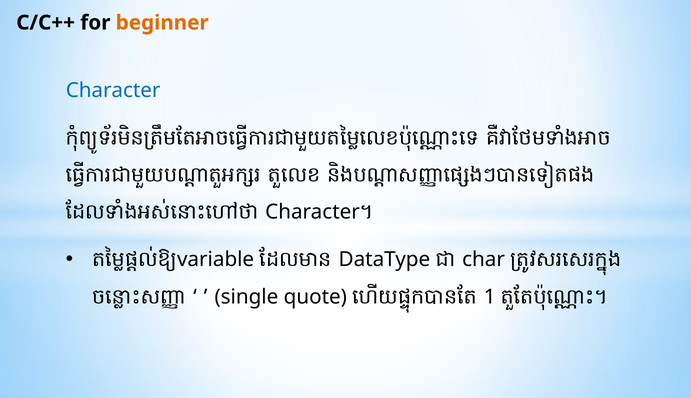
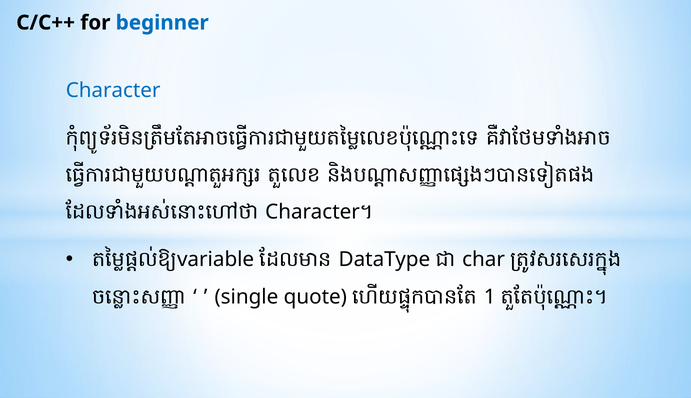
beginner colour: orange -> blue (162, 23)
